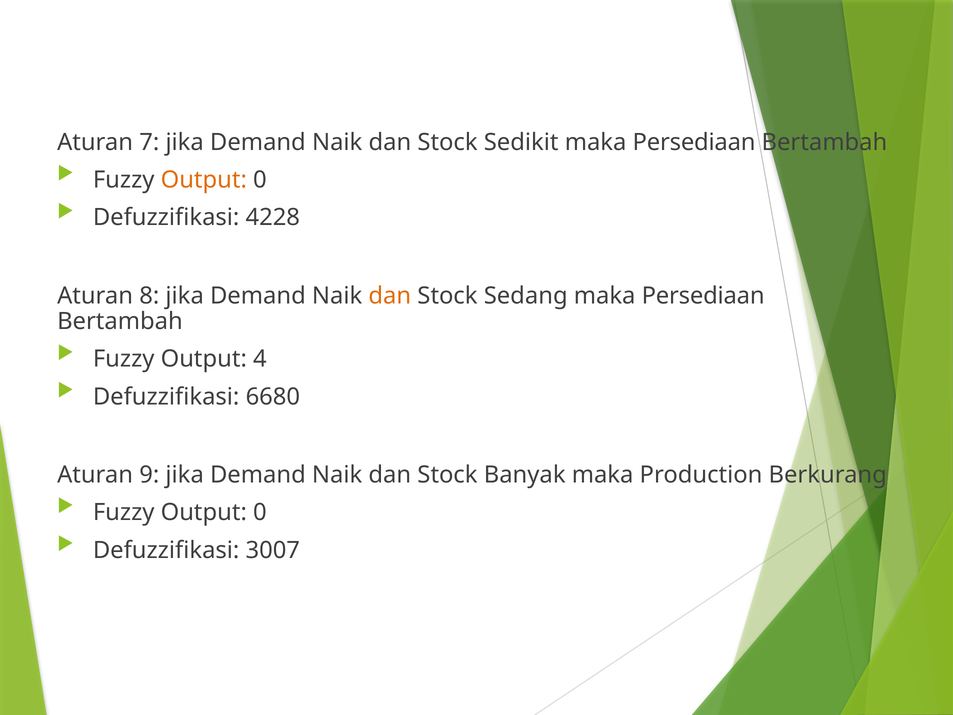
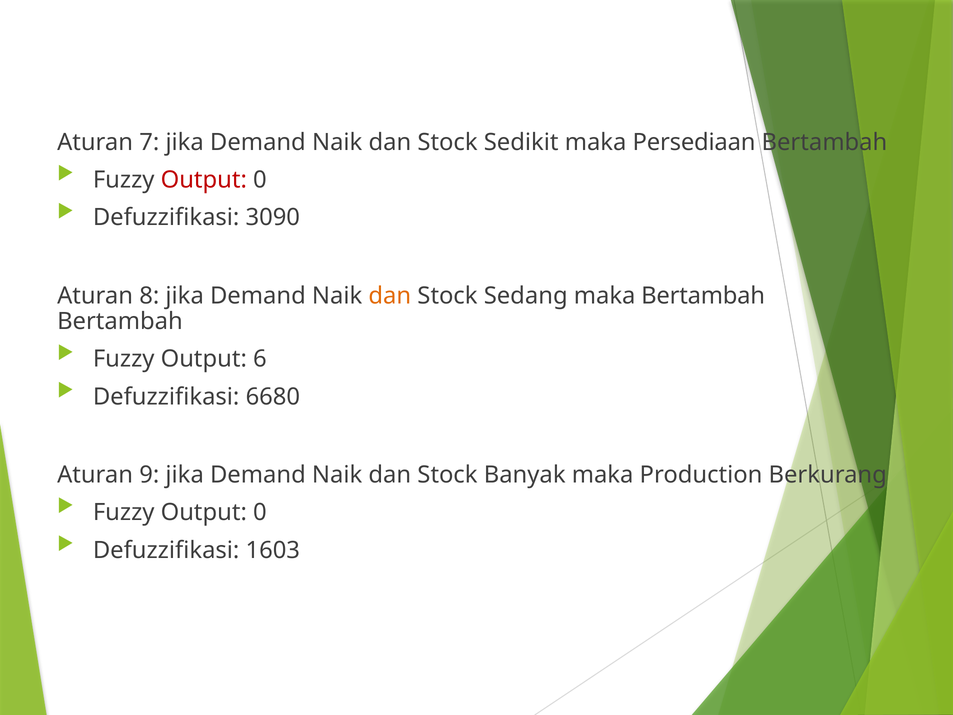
Output colour: orange -> red (204, 180)
4228: 4228 -> 3090 (273, 218)
Sedang maka Persediaan: Persediaan -> Bertambah (703, 296)
4: 4 -> 6 (260, 359)
3007: 3007 -> 1603 (273, 550)
